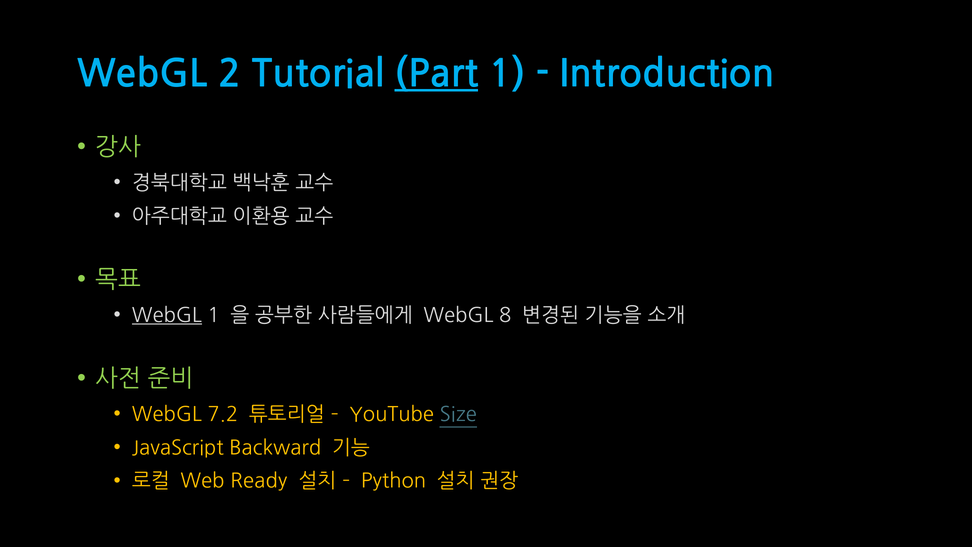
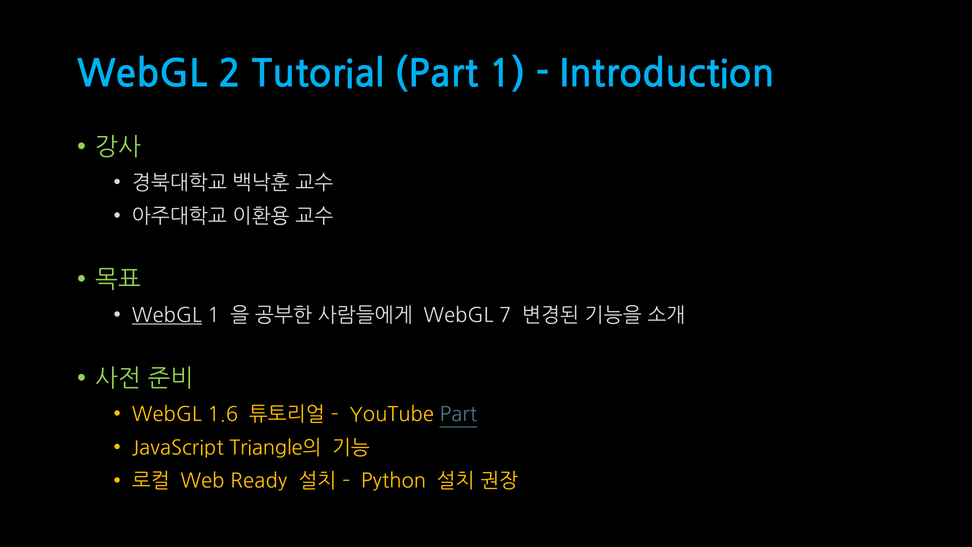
Part underline: present -> none (436, 74)
8: 8 -> 7 (505, 315)
7.2: 7.2 -> 1.6 (223, 414)
YouTube Size: Size -> Part (458, 414)
Backward: Backward -> Triangle의 (275, 448)
